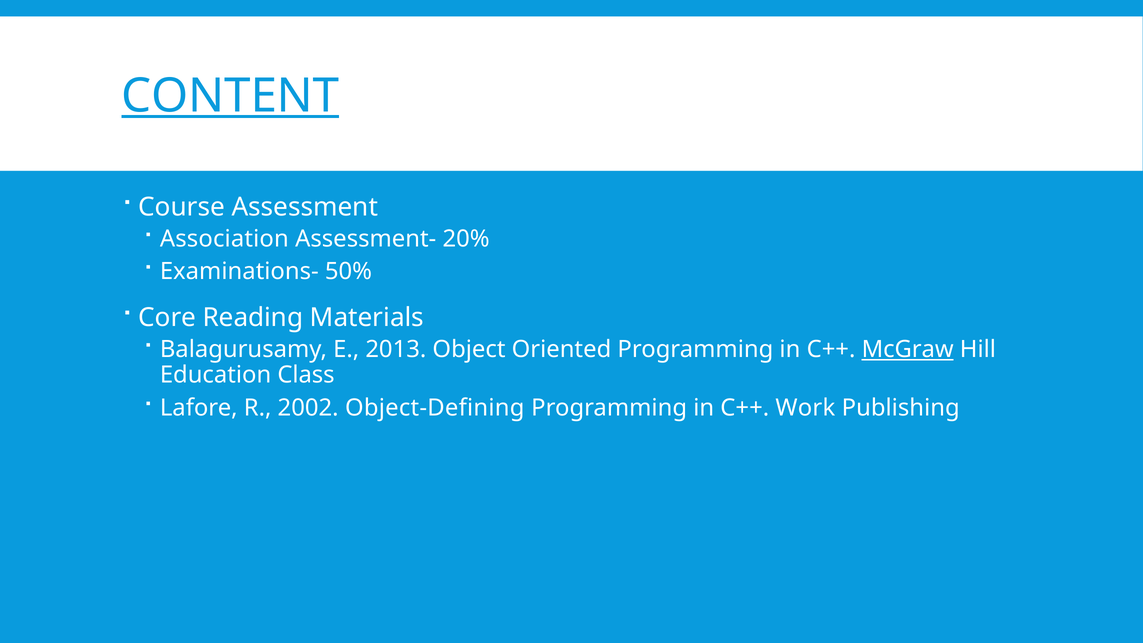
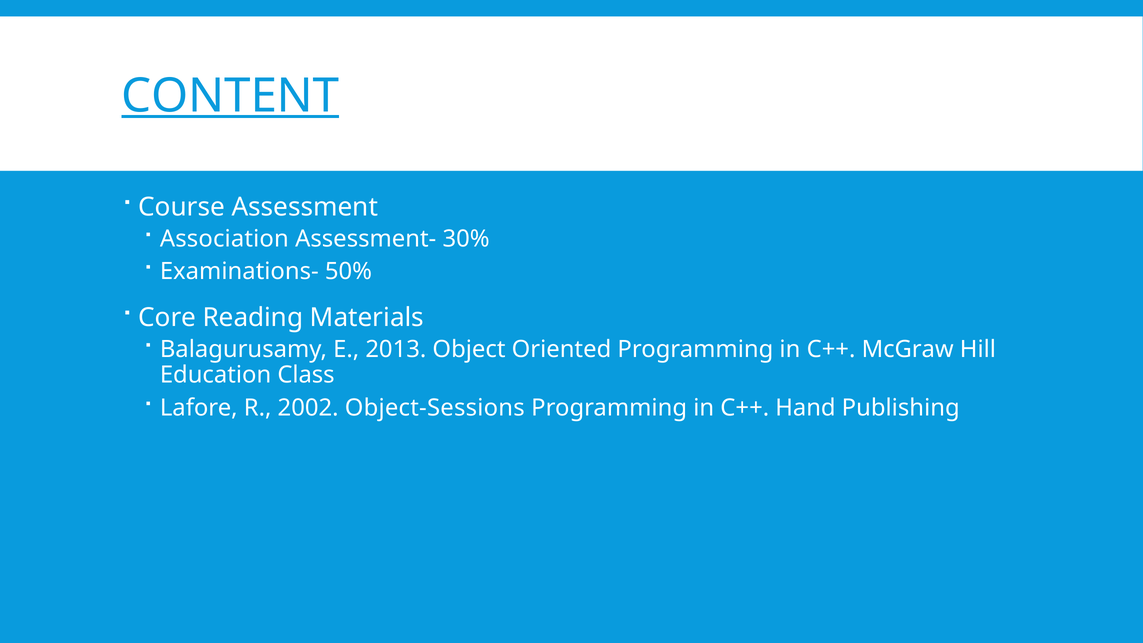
20%: 20% -> 30% (466, 239)
McGraw underline: present -> none (908, 349)
Object-Defining: Object-Defining -> Object-Sessions (435, 408)
Work: Work -> Hand (805, 408)
